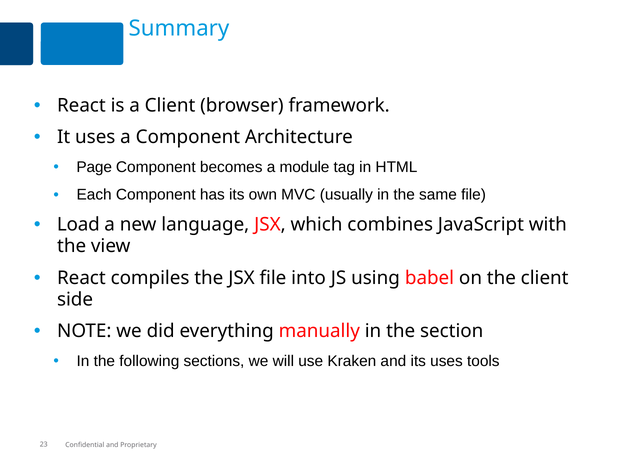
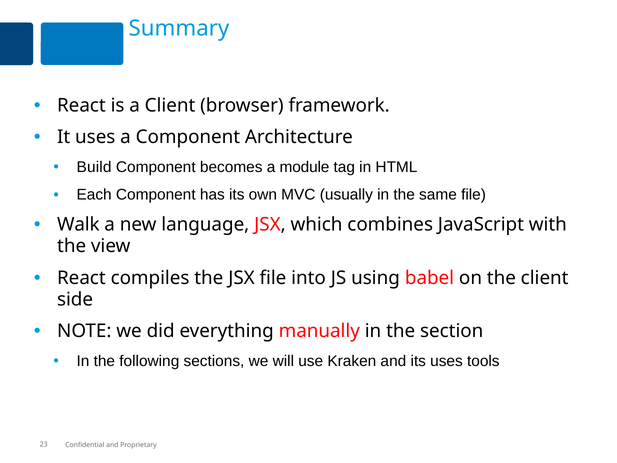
Page: Page -> Build (94, 167)
Load: Load -> Walk (78, 225)
